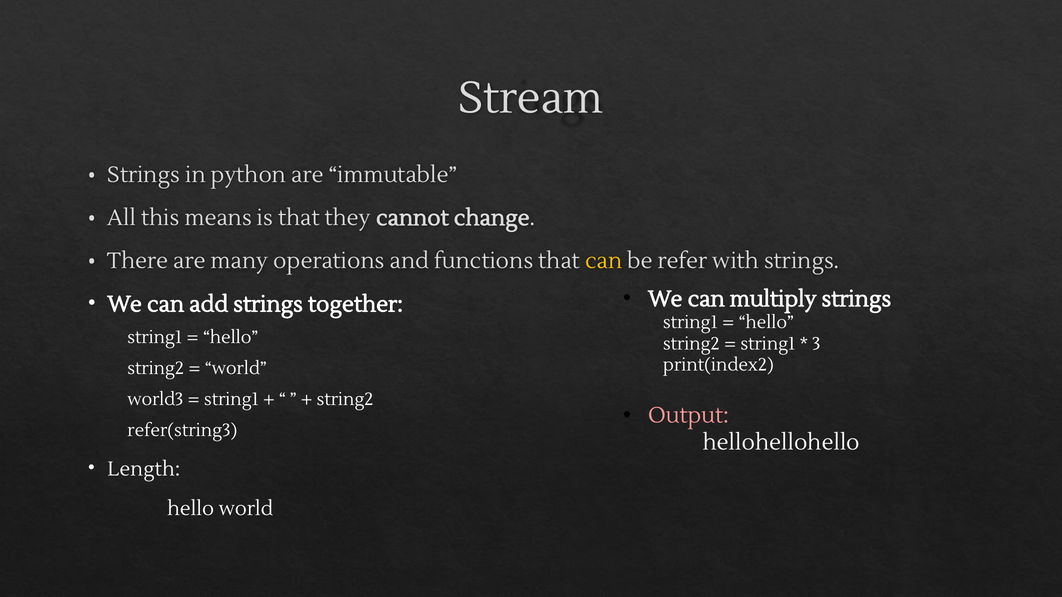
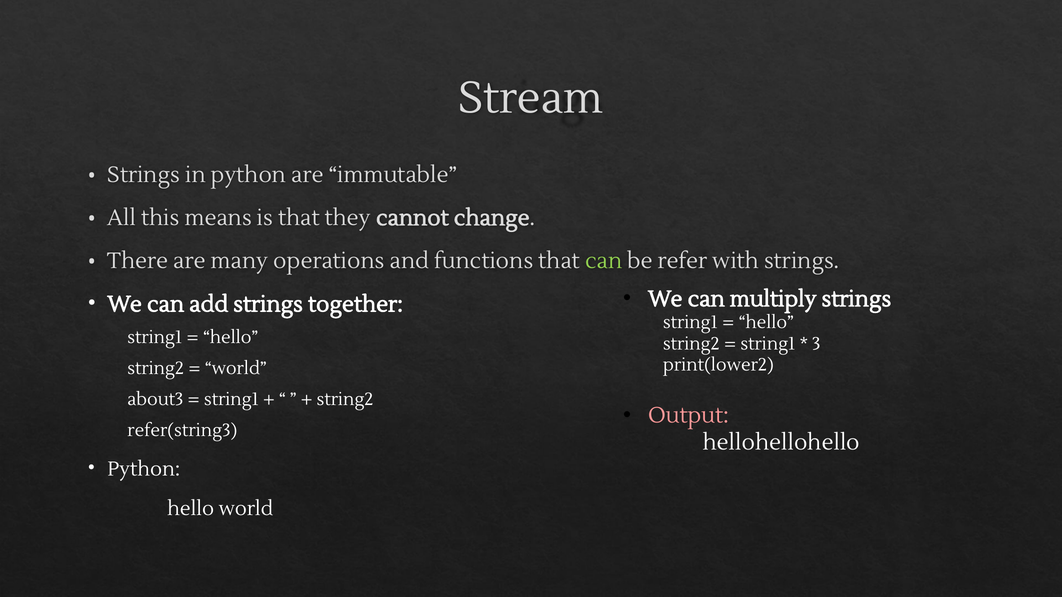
can colour: yellow -> light green (604, 261)
print(index2: print(index2 -> print(lower2 (718, 365)
world3: world3 -> about3 (155, 400)
Length: Length -> Python (144, 469)
